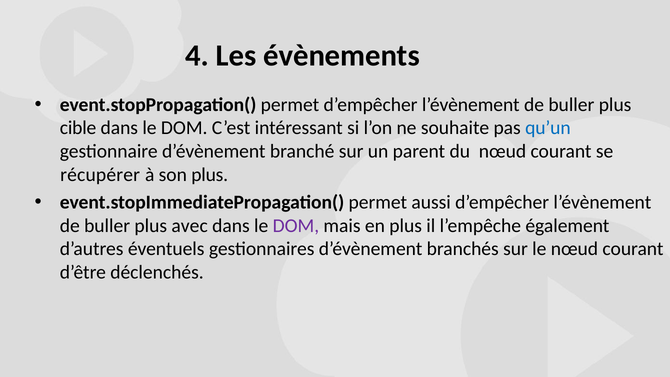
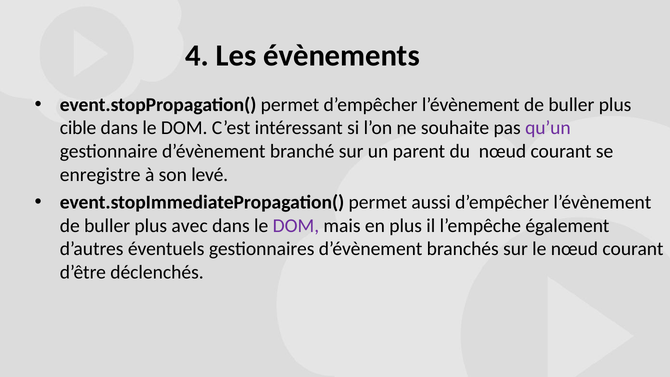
qu’un colour: blue -> purple (548, 128)
récupérer: récupérer -> enregistre (100, 175)
son plus: plus -> levé (210, 175)
